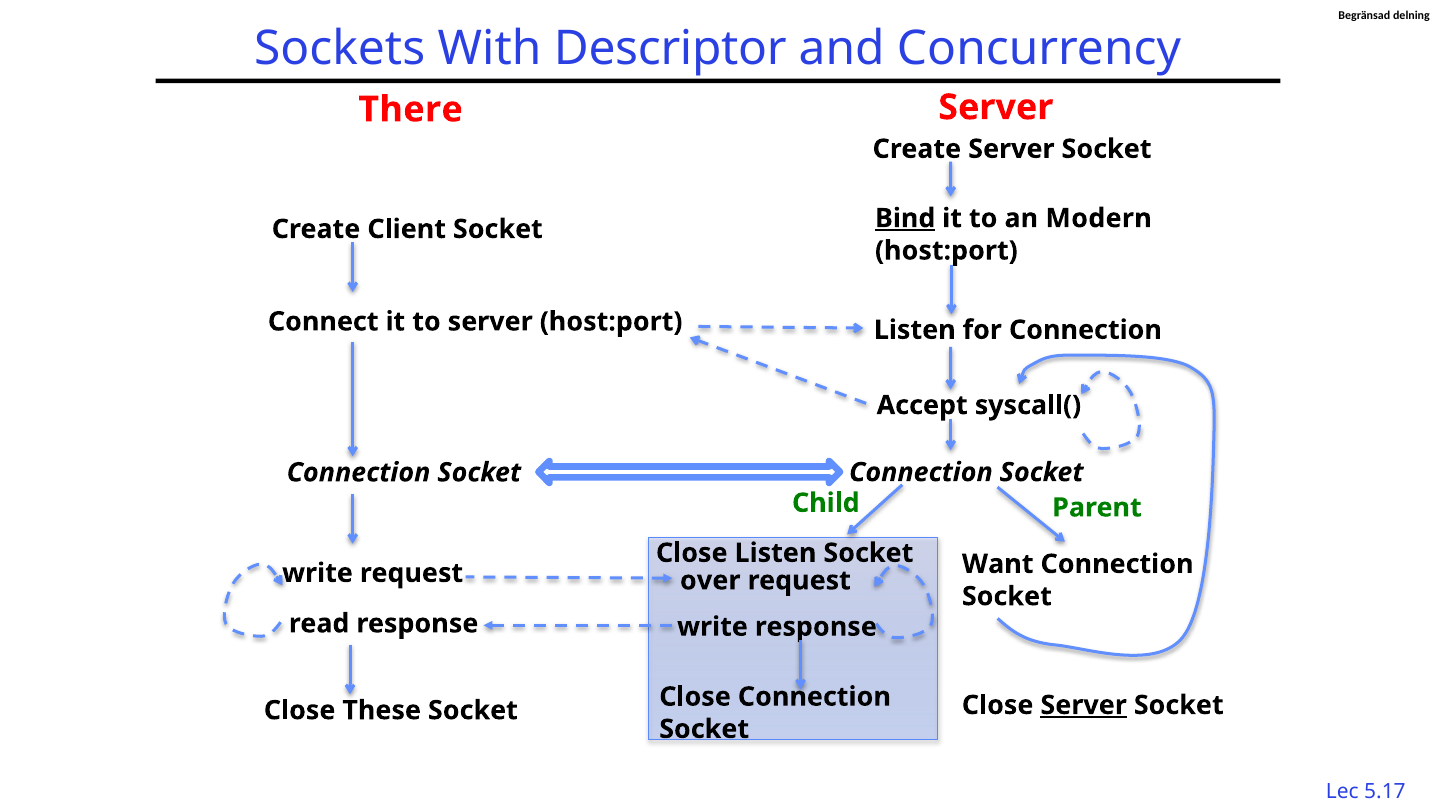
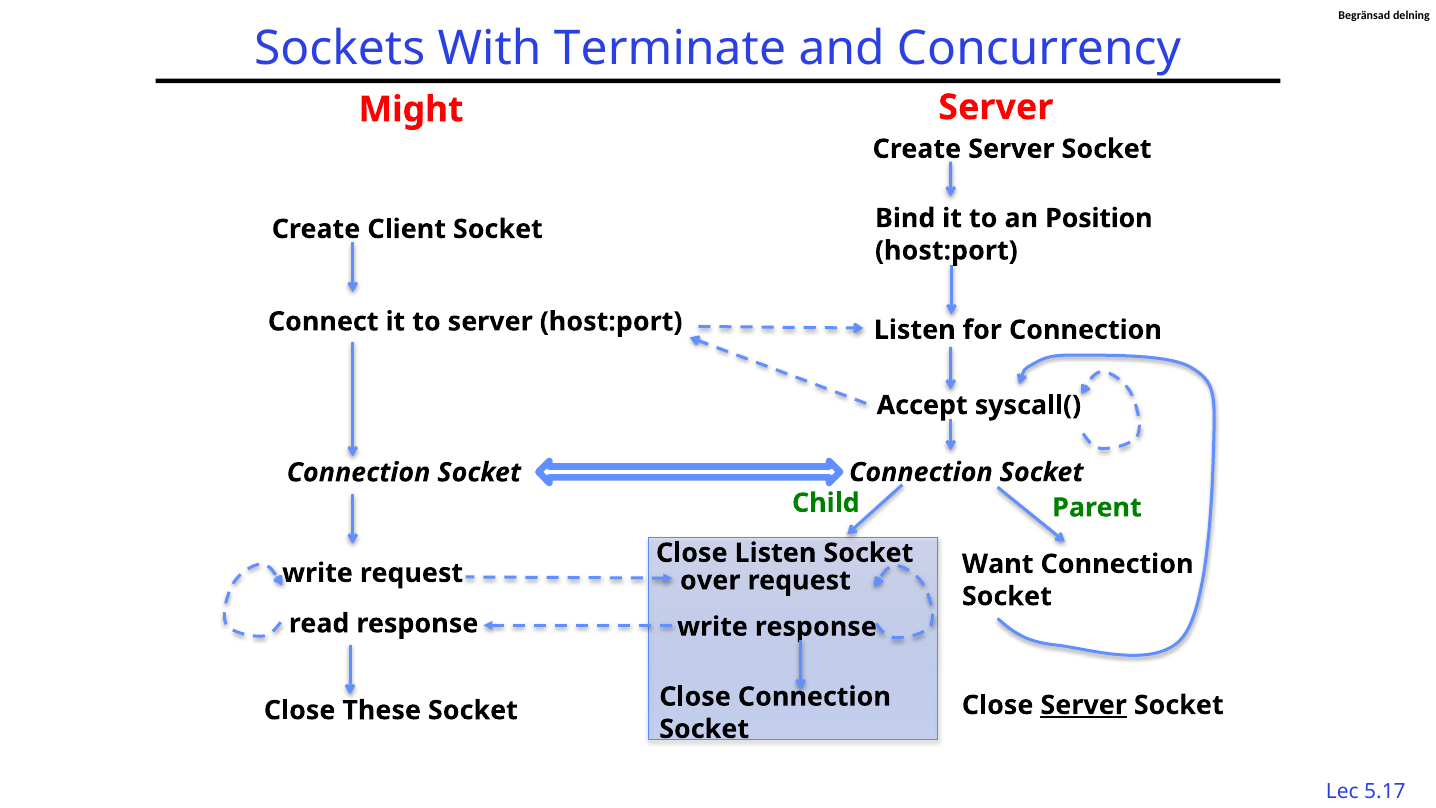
Descriptor: Descriptor -> Terminate (670, 49)
There: There -> Might (411, 109)
Bind underline: present -> none (905, 218)
Modern: Modern -> Position (1099, 218)
